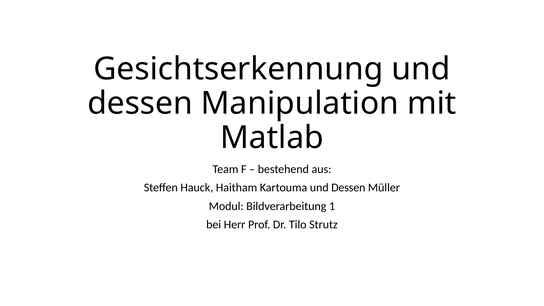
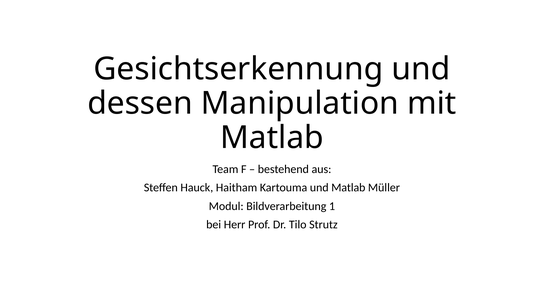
Kartouma und Dessen: Dessen -> Matlab (348, 188)
